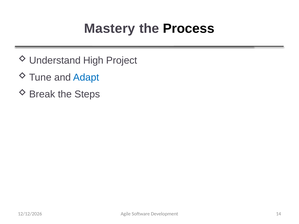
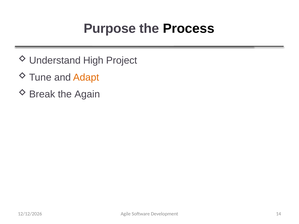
Mastery: Mastery -> Purpose (110, 29)
Adapt colour: blue -> orange (86, 77)
Steps: Steps -> Again (87, 94)
